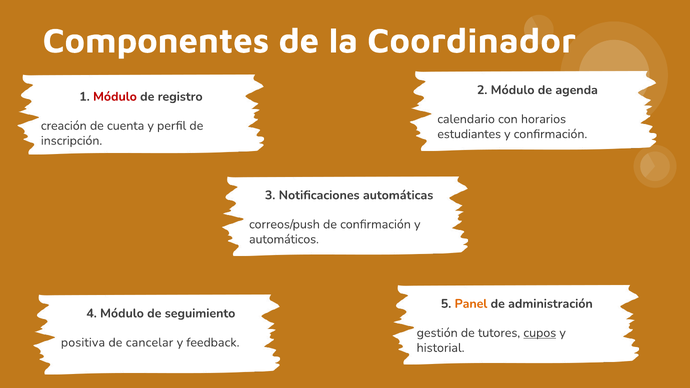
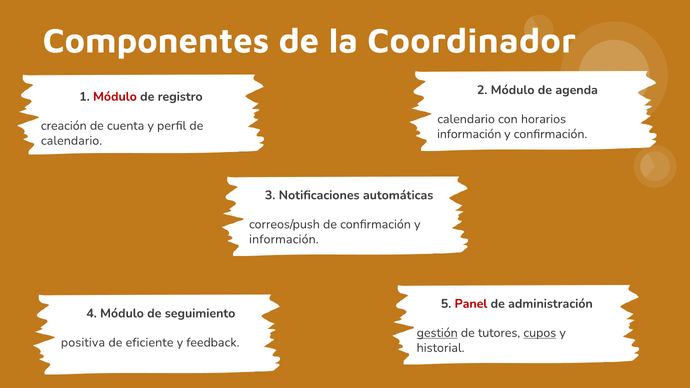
estudiantes: estudiantes -> información (469, 134)
inscripción: inscripción -> calendario (71, 141)
automáticos: automáticos -> información (284, 239)
Panel colour: orange -> red (471, 304)
gestión underline: none -> present (437, 333)
cancelar: cancelar -> eficiente (149, 343)
